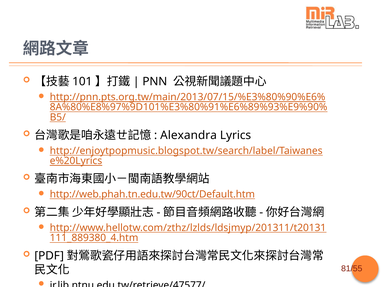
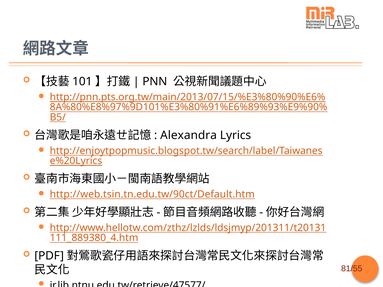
http://web.phah.tn.edu.tw/90ct/Default.htm: http://web.phah.tn.edu.tw/90ct/Default.htm -> http://web.tsin.tn.edu.tw/90ct/Default.htm (152, 194)
